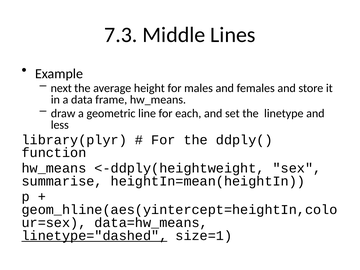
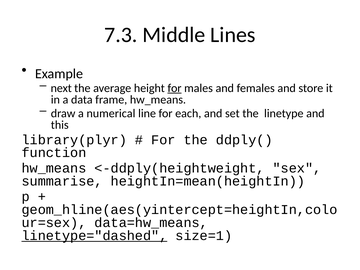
for underline: none -> present (175, 88)
geometric: geometric -> numerical (111, 113)
less: less -> this (60, 125)
